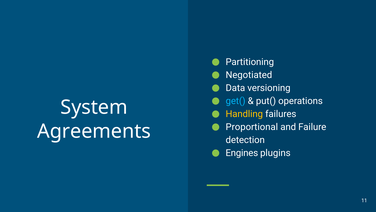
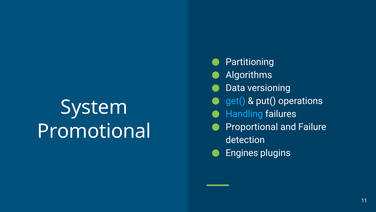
Negotiated: Negotiated -> Algorithms (249, 75)
Handling colour: yellow -> light blue (244, 114)
Agreements: Agreements -> Promotional (94, 131)
